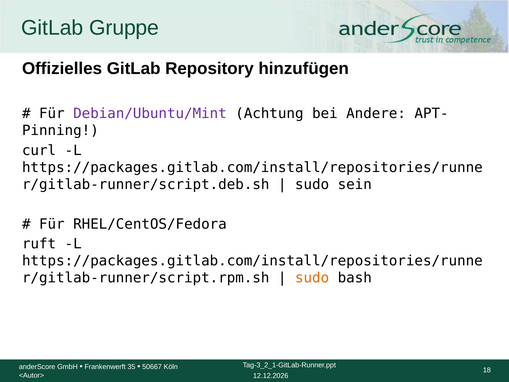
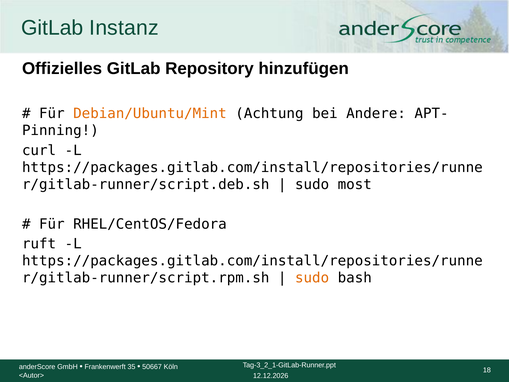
Gruppe: Gruppe -> Instanz (124, 28)
Debian/Ubuntu/Mint colour: purple -> orange (150, 114)
sein: sein -> most (355, 184)
